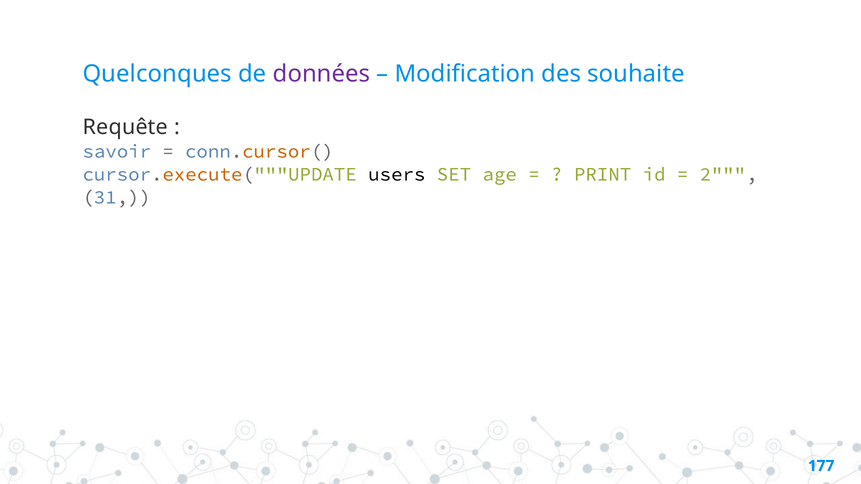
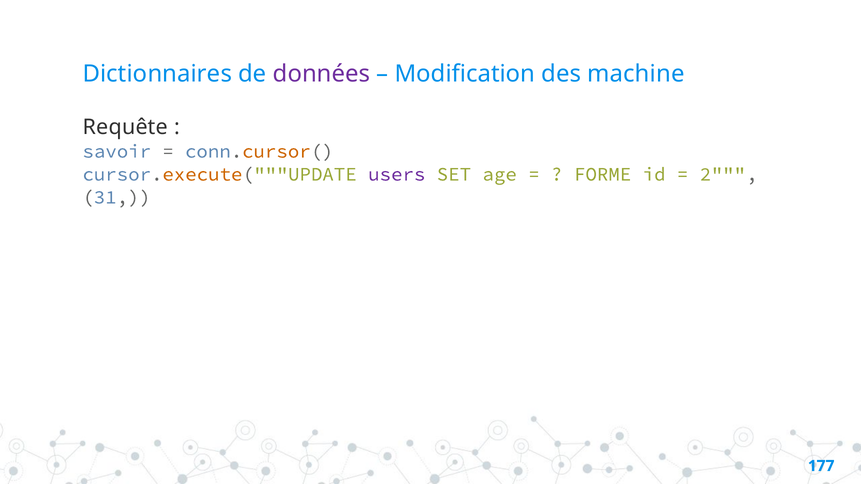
Quelconques: Quelconques -> Dictionnaires (157, 74)
souhaite: souhaite -> machine (636, 74)
users colour: black -> purple (397, 174)
PRINT: PRINT -> FORME (603, 174)
